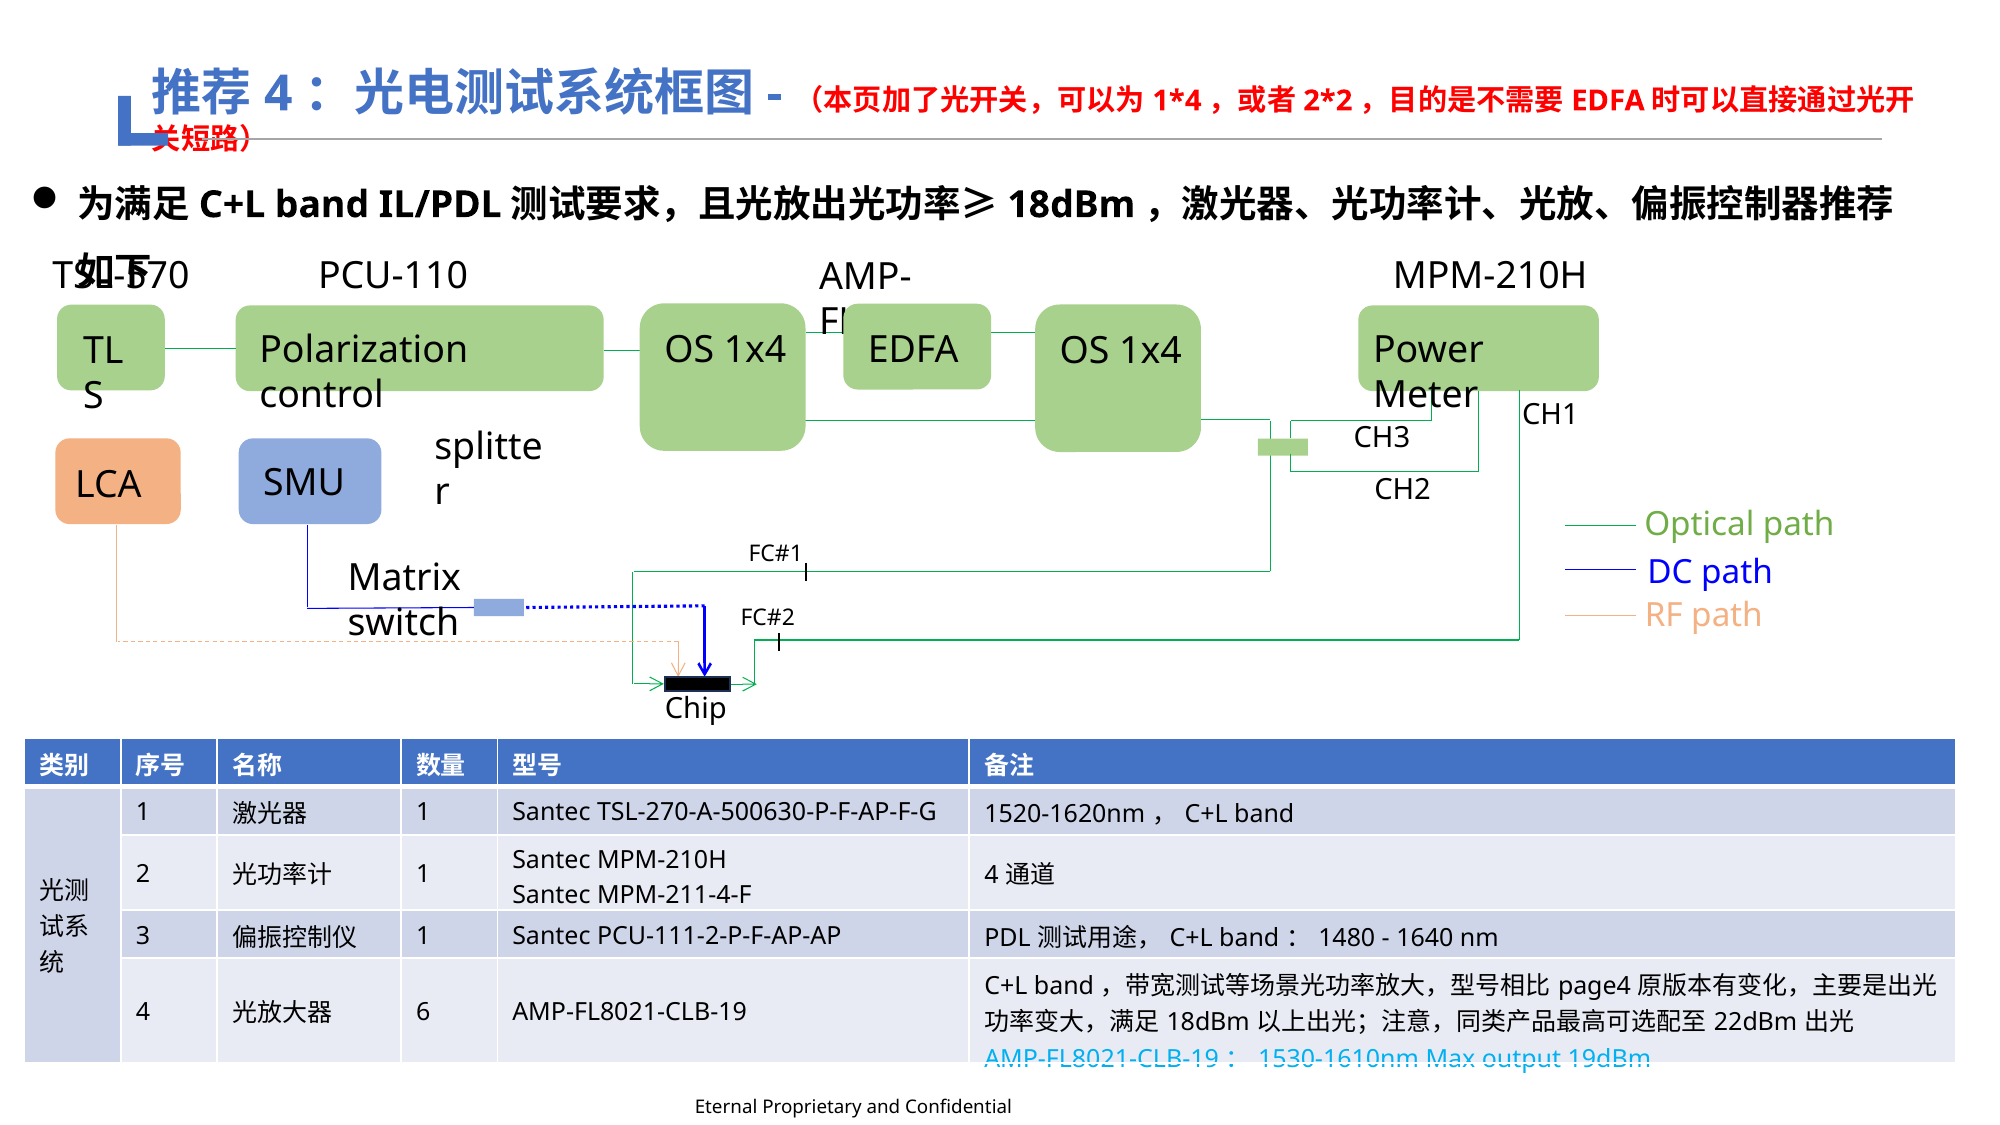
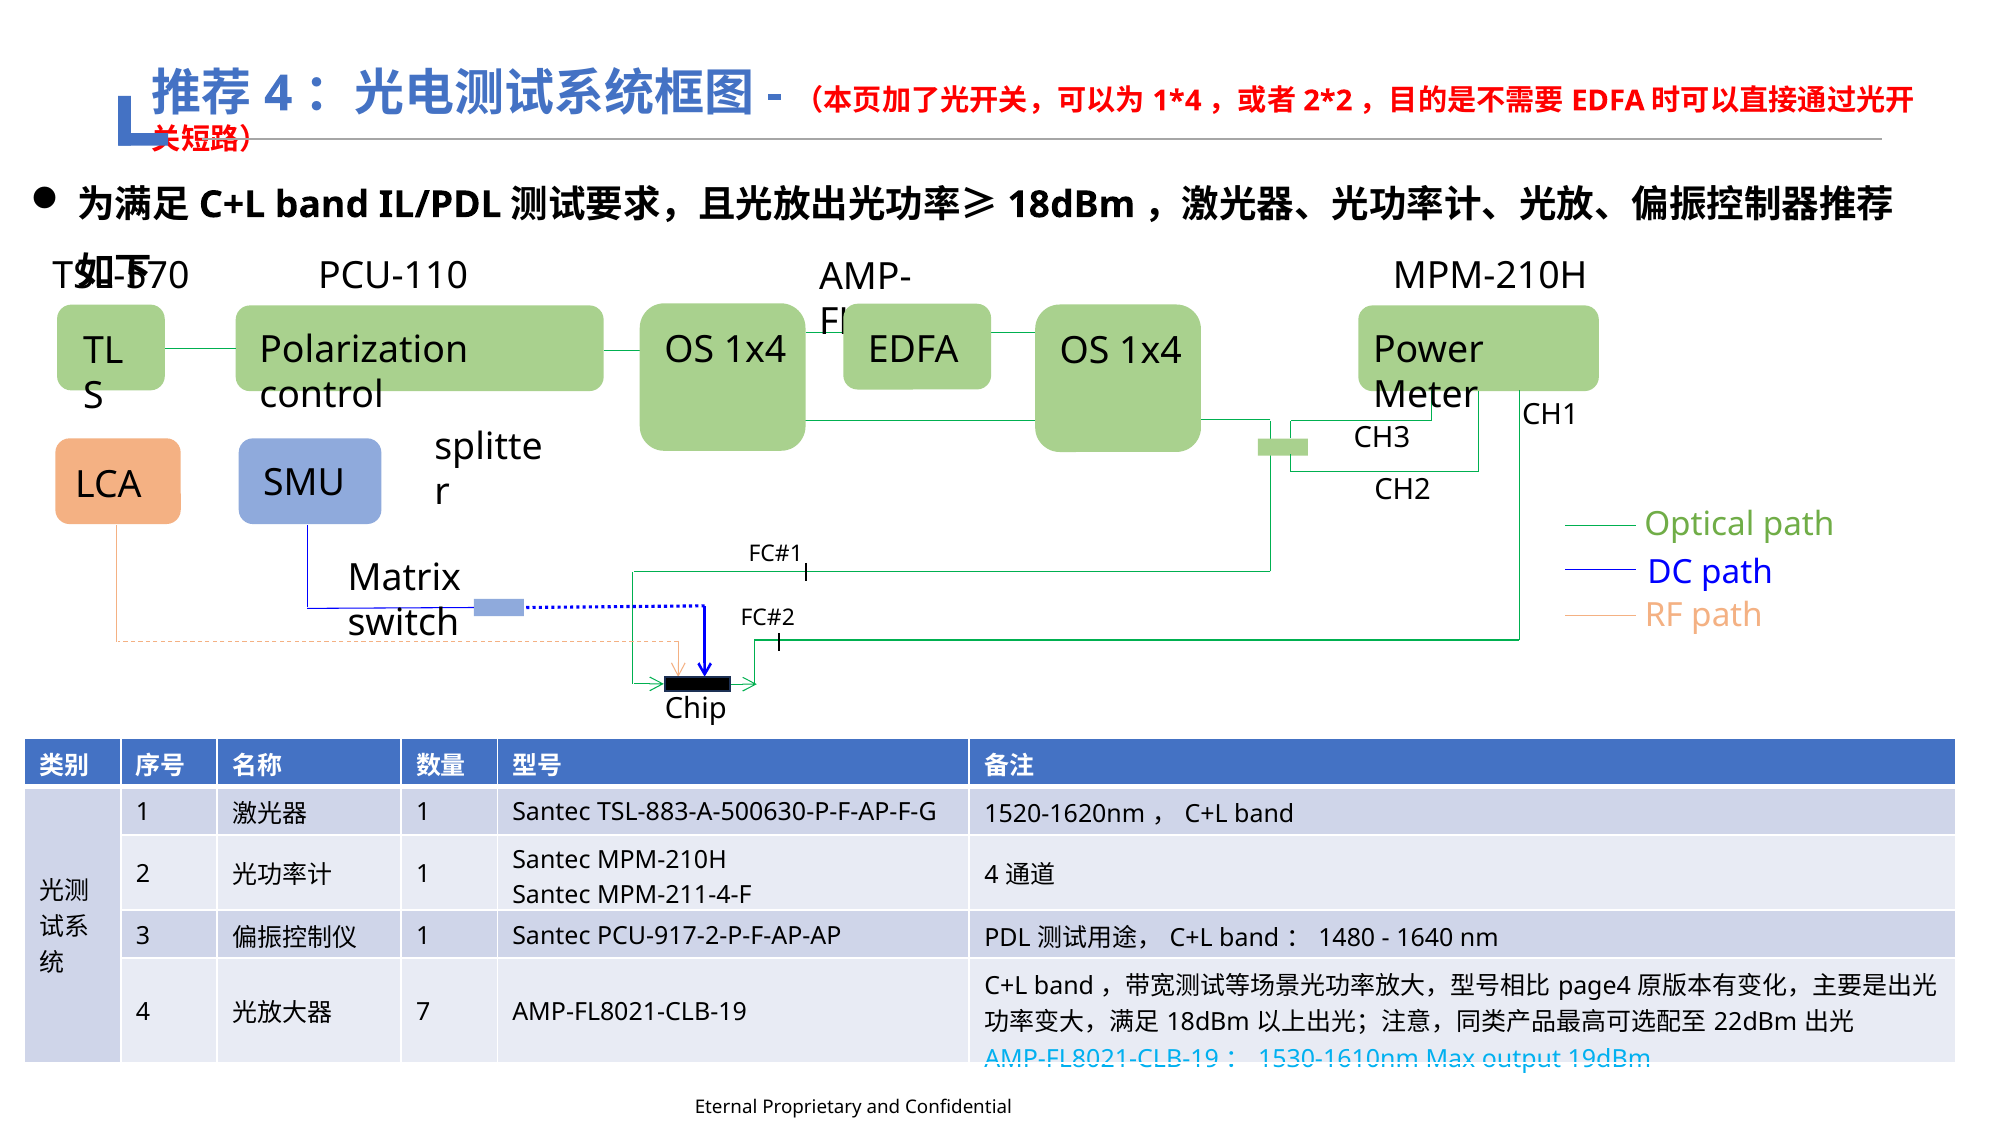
TSL-270-A-500630-P-F-AP-F-G: TSL-270-A-500630-P-F-AP-F-G -> TSL-883-A-500630-P-F-AP-F-G (767, 812)
PCU-111-2-P-F-AP-AP: PCU-111-2-P-F-AP-AP -> PCU-917-2-P-F-AP-AP (719, 936)
6: 6 -> 7 (423, 1012)
